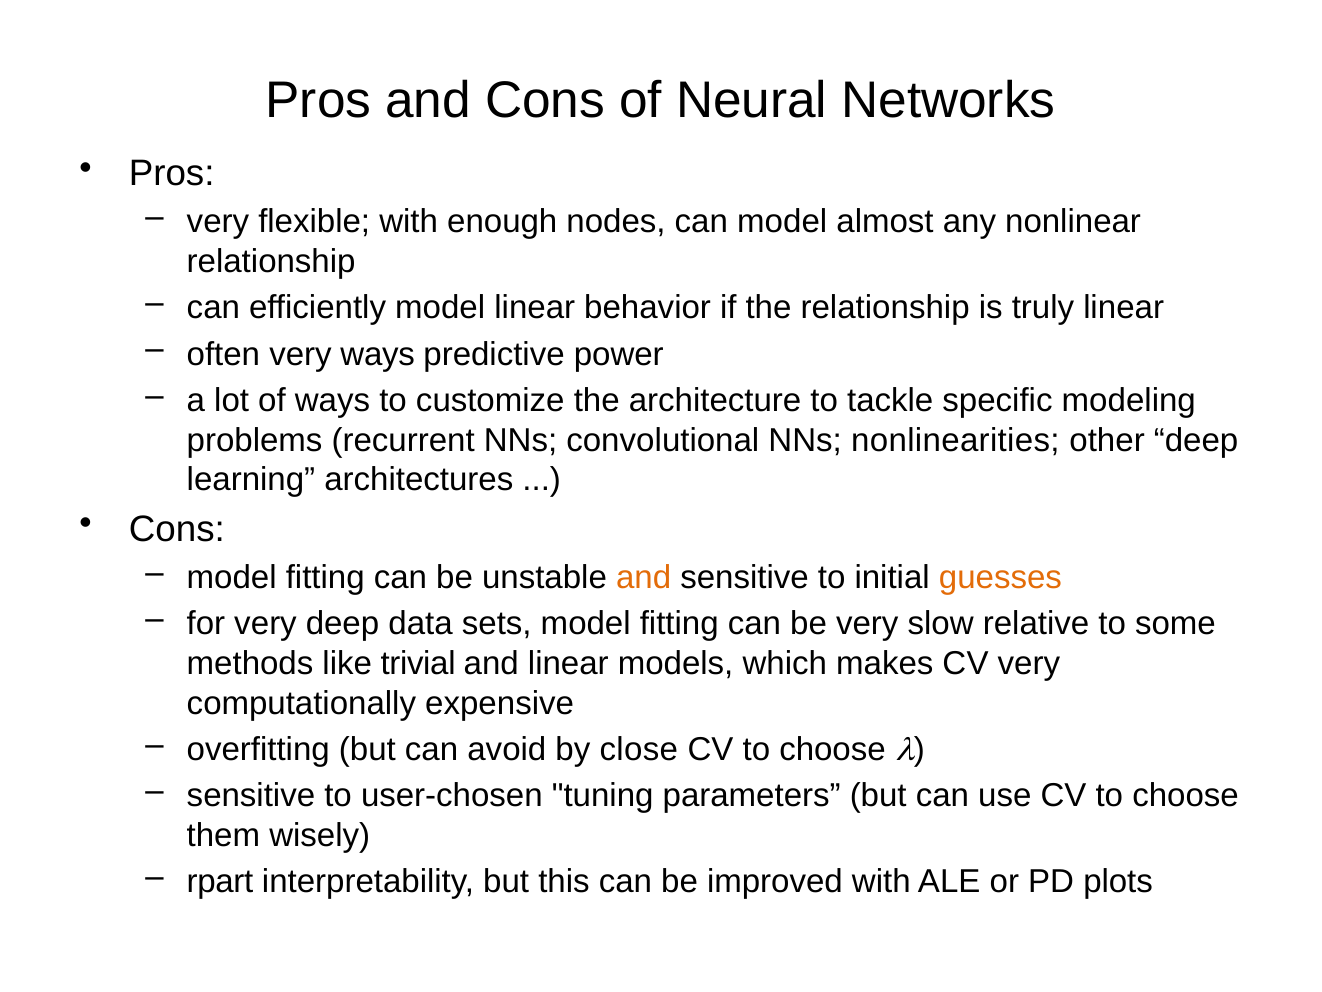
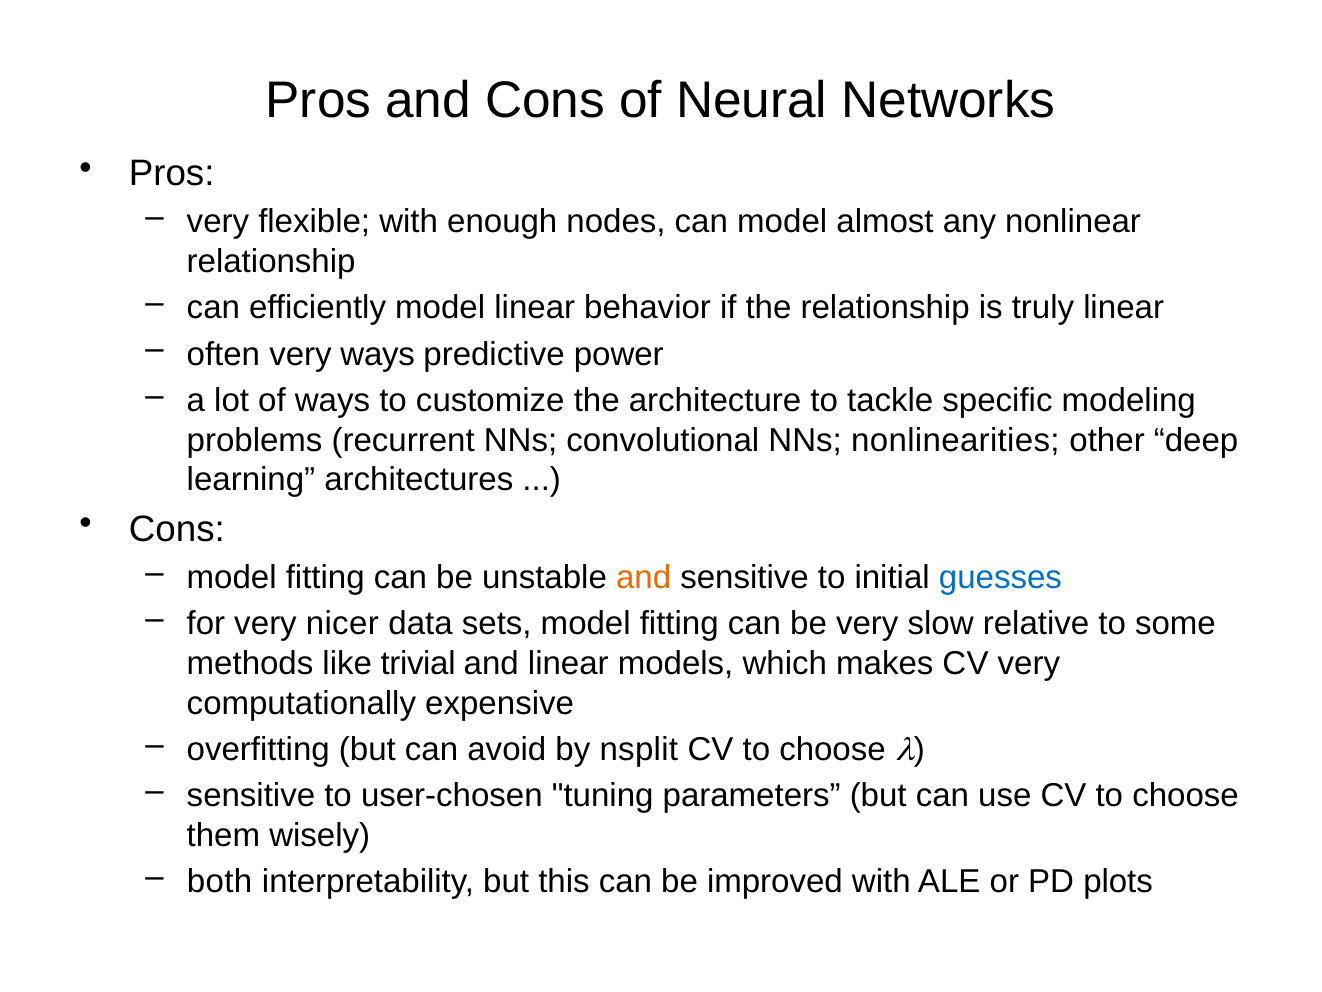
guesses colour: orange -> blue (1000, 577)
very deep: deep -> nicer (342, 624)
close: close -> nsplit (639, 749)
rpart: rpart -> both (220, 881)
